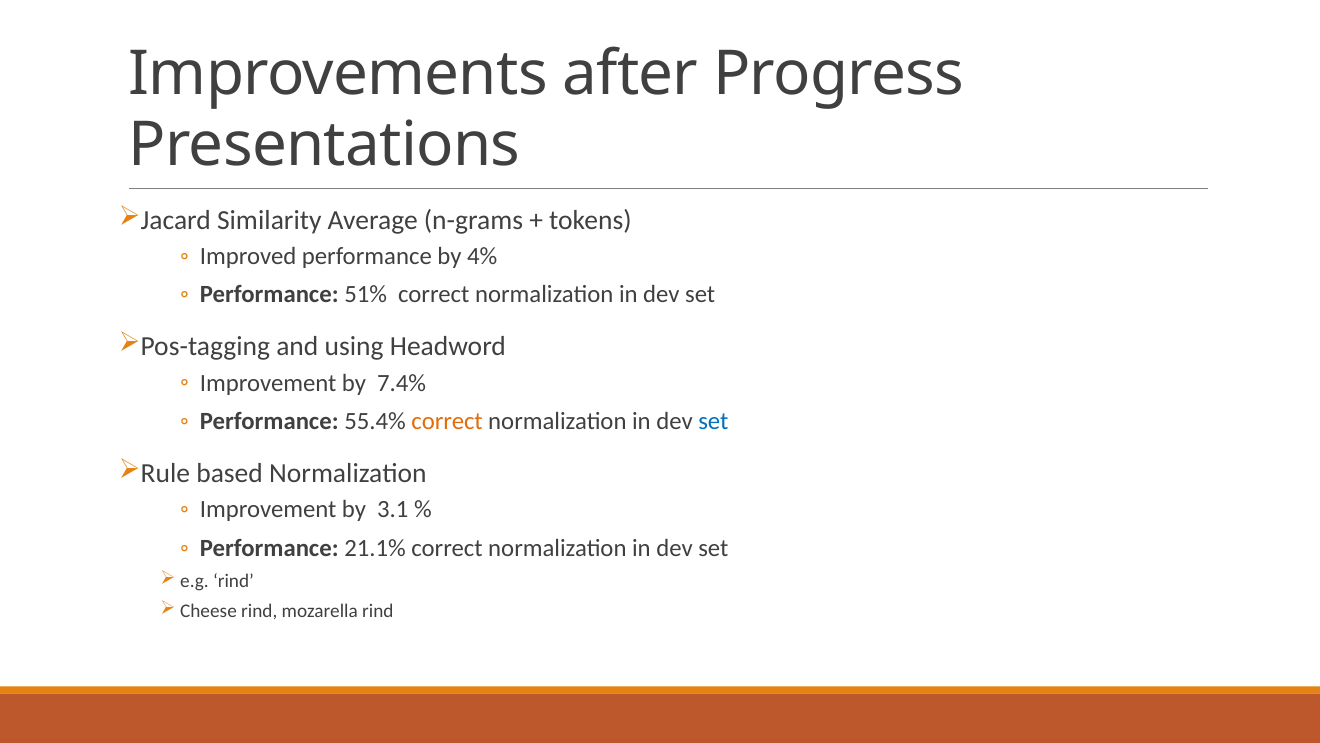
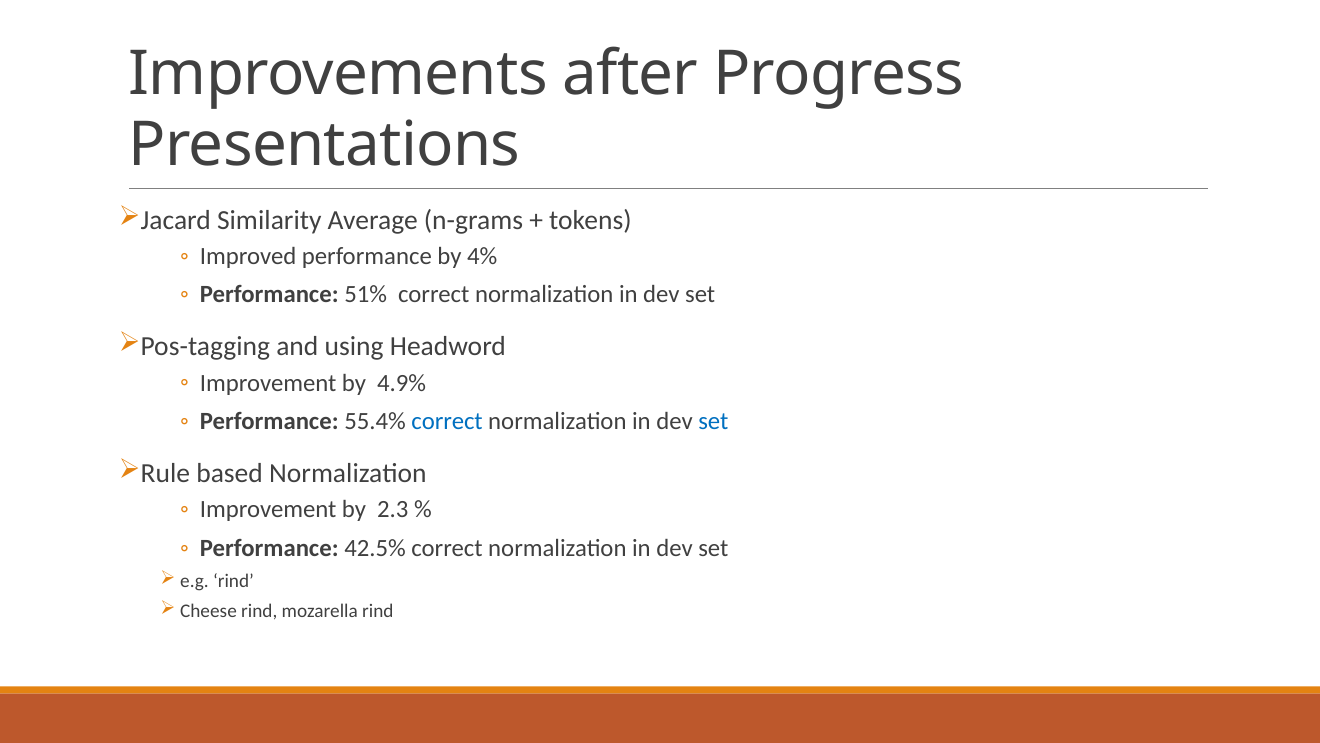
7.4%: 7.4% -> 4.9% (402, 383)
correct colour: orange -> blue (447, 421)
3.1: 3.1 -> 2.3 (393, 509)
21.1%: 21.1% -> 42.5% (375, 548)
